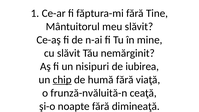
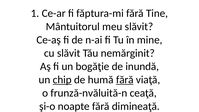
nisipuri: nisipuri -> bogăţie (93, 66)
iubirea: iubirea -> inundă (142, 66)
fără underline: none -> present (125, 80)
